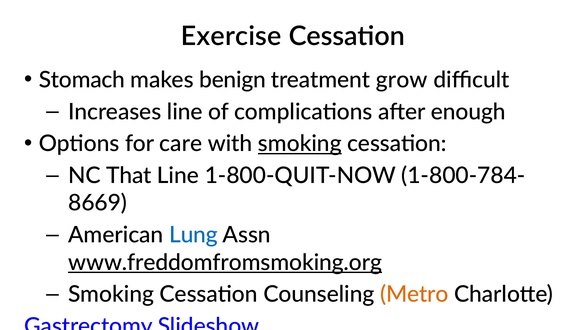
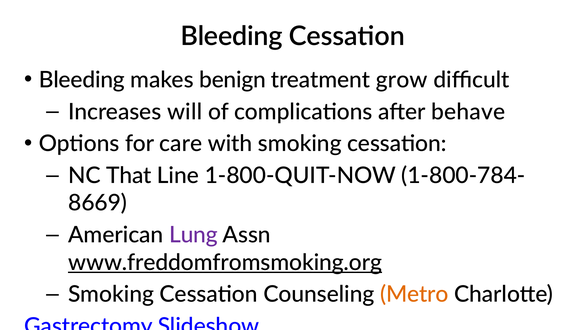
Exercise: Exercise -> Bleeding (231, 36)
Stomach: Stomach -> Bleeding (82, 80)
Increases line: line -> will (185, 112)
enough: enough -> behave (468, 112)
smoking underline: present -> none (300, 144)
Lung colour: blue -> purple (193, 235)
